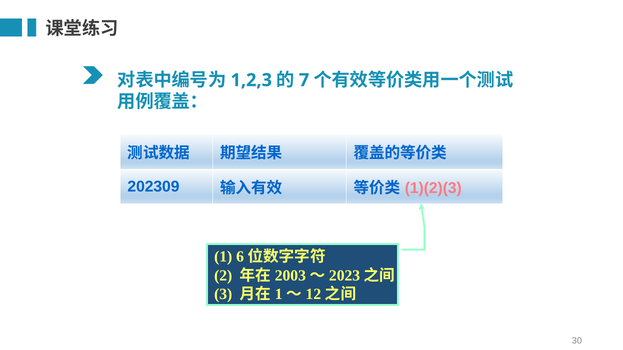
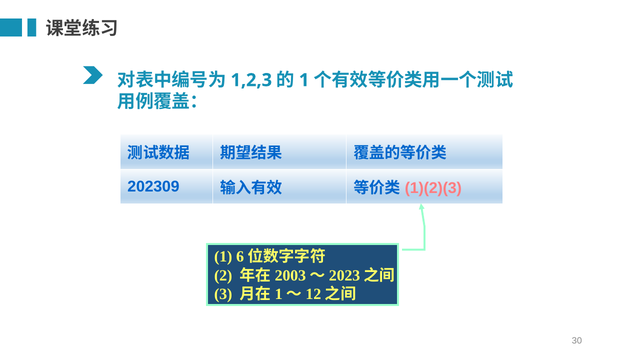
7: 7 -> 1 (304, 80)
